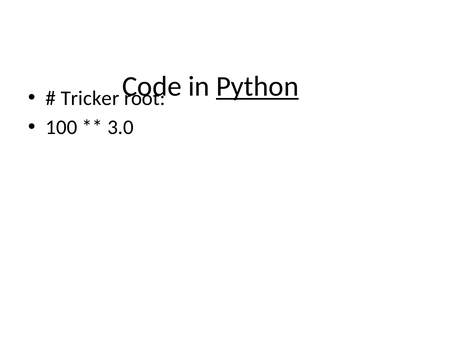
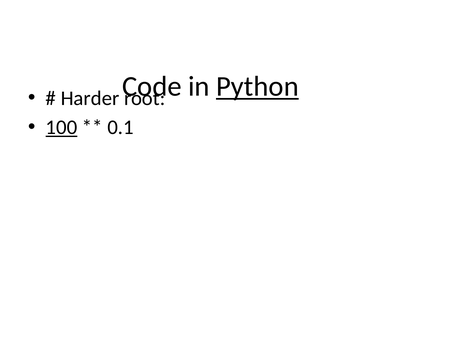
Tricker: Tricker -> Harder (90, 98)
100 underline: none -> present (61, 127)
3.0: 3.0 -> 0.1 (121, 127)
